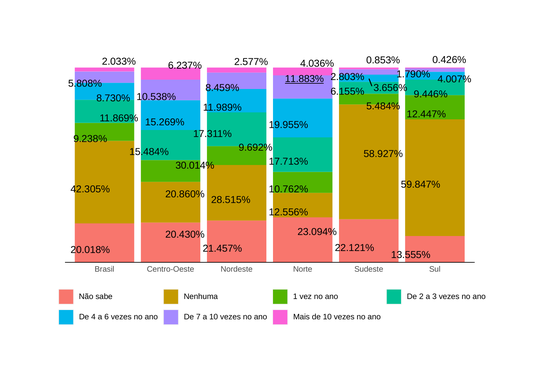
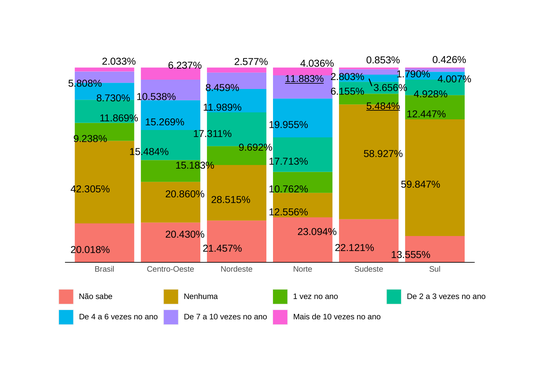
9.446%: 9.446% -> 4.928% (431, 94)
5.484% underline: none -> present (383, 106)
30.014%: 30.014% -> 15.183% (195, 166)
